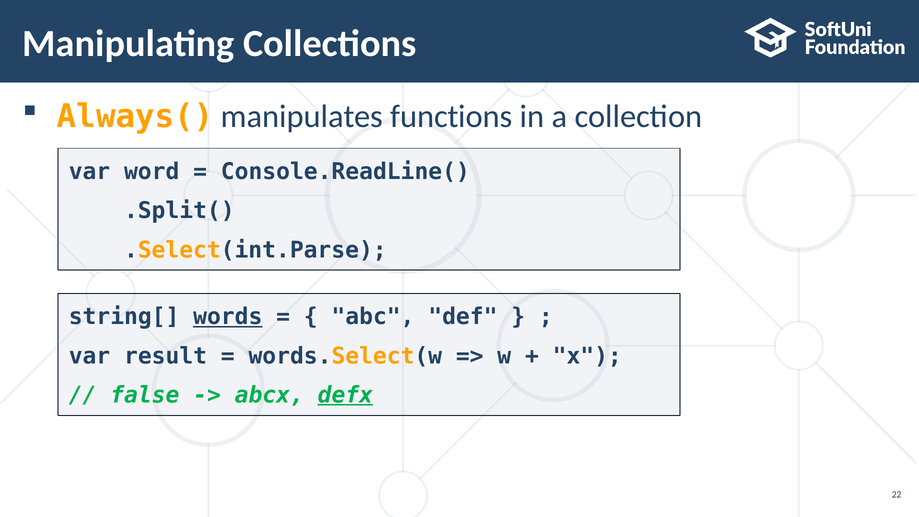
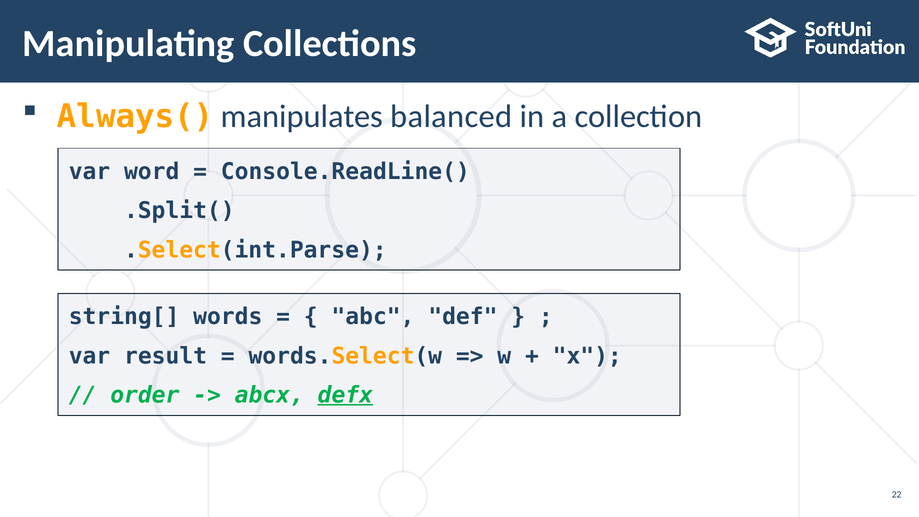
functions: functions -> balanced (451, 117)
words underline: present -> none (228, 317)
false: false -> order (145, 395)
